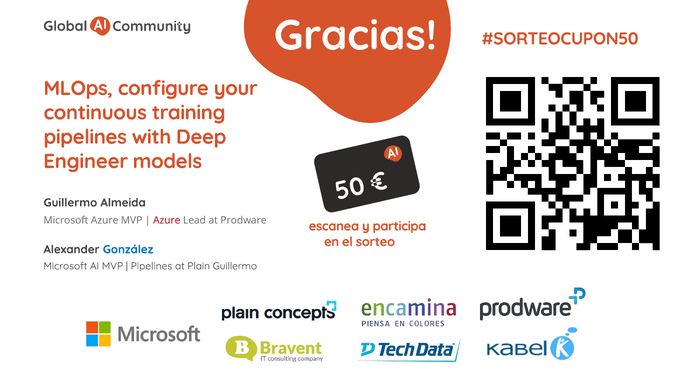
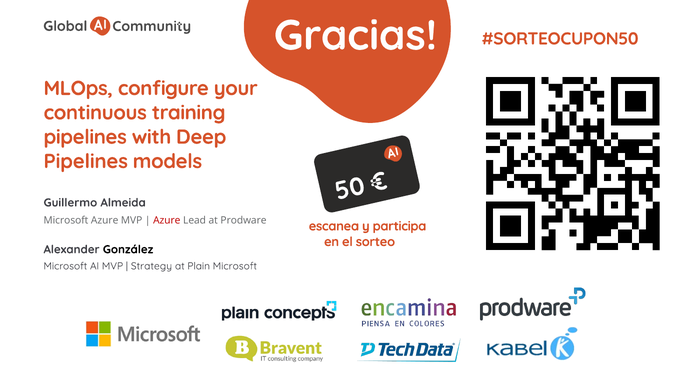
Engineer: Engineer -> Pipelines (86, 162)
González colour: blue -> black (128, 250)
Pipelines: Pipelines -> Strategy (151, 266)
Plain Guillermo: Guillermo -> Microsoft (235, 266)
